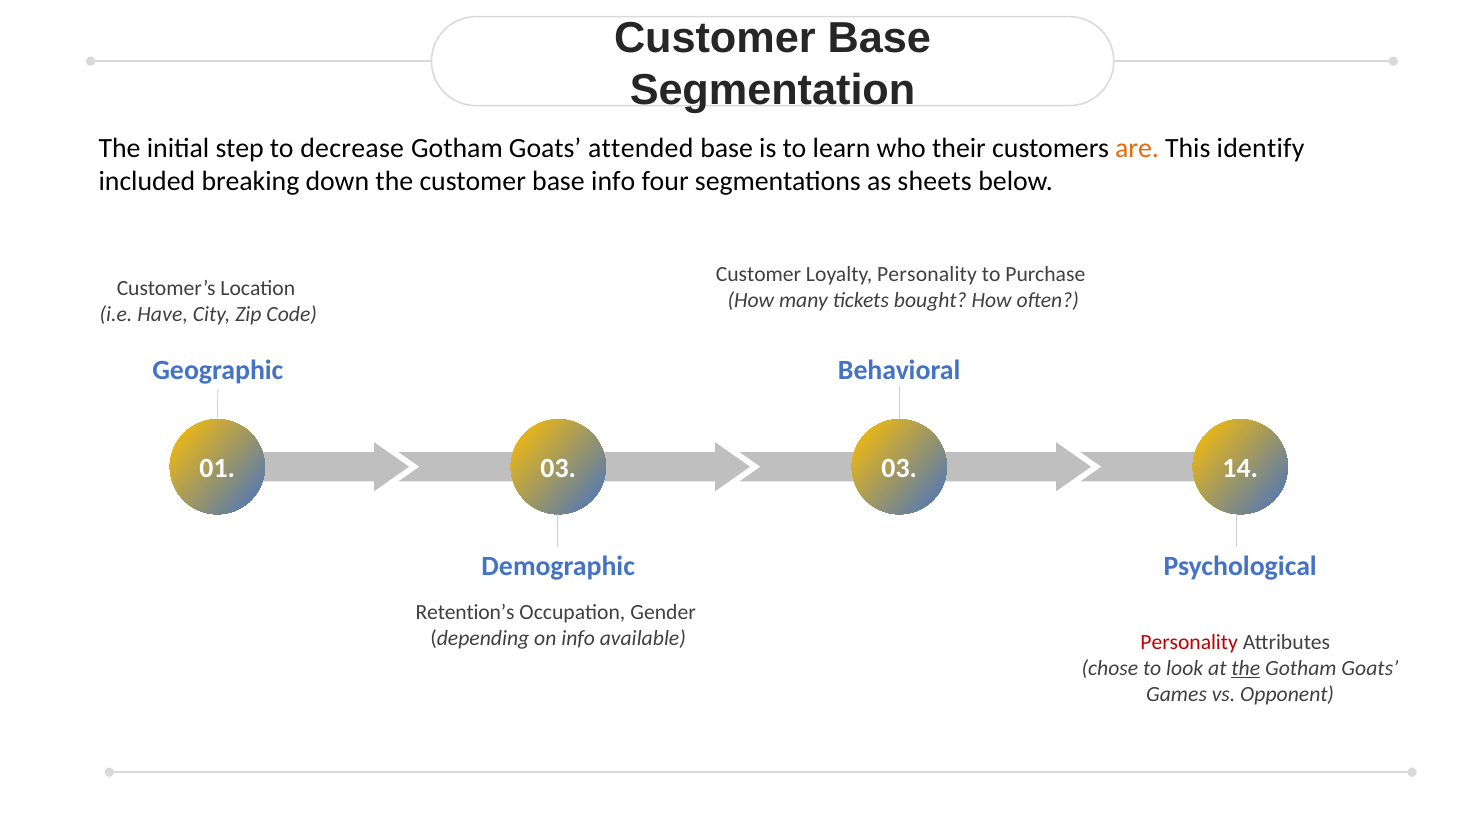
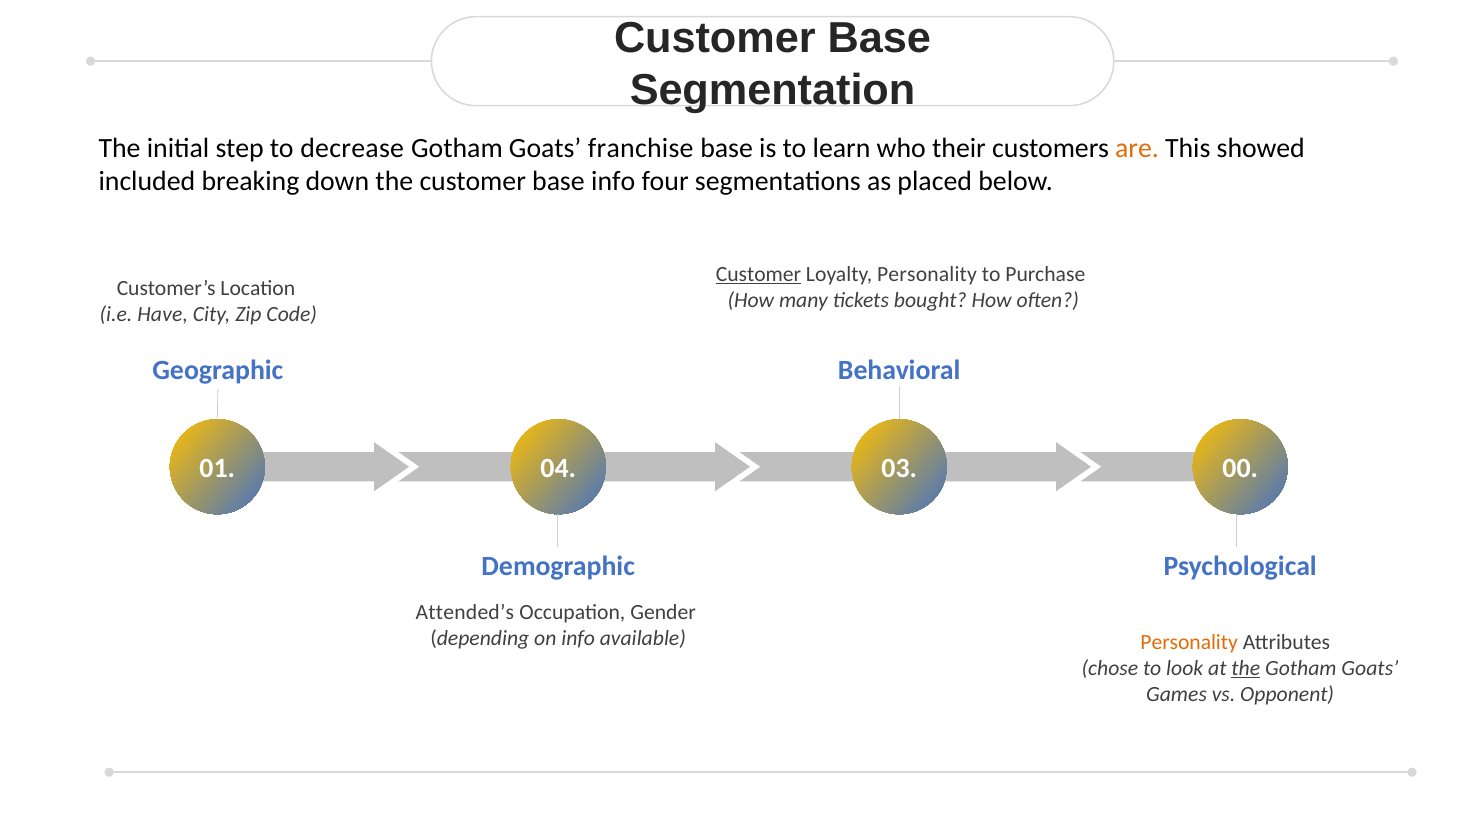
attended: attended -> franchise (641, 148)
identify: identify -> showed (1261, 148)
sheets: sheets -> placed (935, 181)
Customer underline: none -> present (759, 274)
01 03: 03 -> 04 (558, 469)
14: 14 -> 00 (1240, 469)
Retention’s: Retention’s -> Attended’s (465, 612)
Personality colour: red -> orange (1189, 642)
